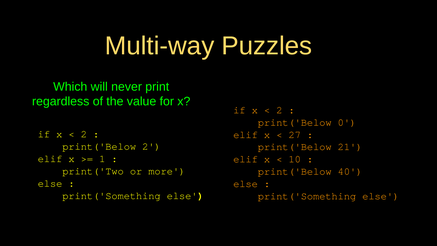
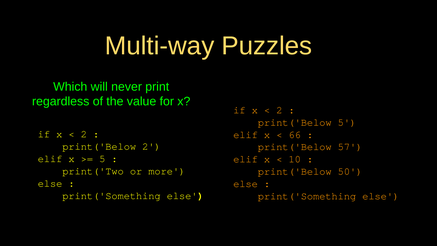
print('Below 0: 0 -> 5 (347, 122)
27: 27 -> 66 (295, 135)
21: 21 -> 57 (350, 147)
1: 1 -> 5 (102, 159)
40: 40 -> 50 (350, 171)
